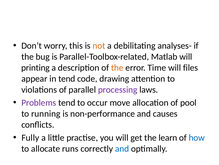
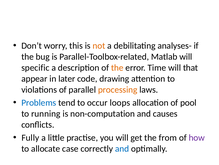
printing: printing -> specific (35, 67)
files: files -> that (191, 67)
in tend: tend -> later (67, 78)
processing colour: purple -> orange (118, 89)
Problems colour: purple -> blue (39, 102)
move: move -> loops (120, 102)
non-performance: non-performance -> non-computation (103, 113)
learn: learn -> from (168, 137)
how colour: blue -> purple (197, 137)
runs: runs -> case (70, 148)
